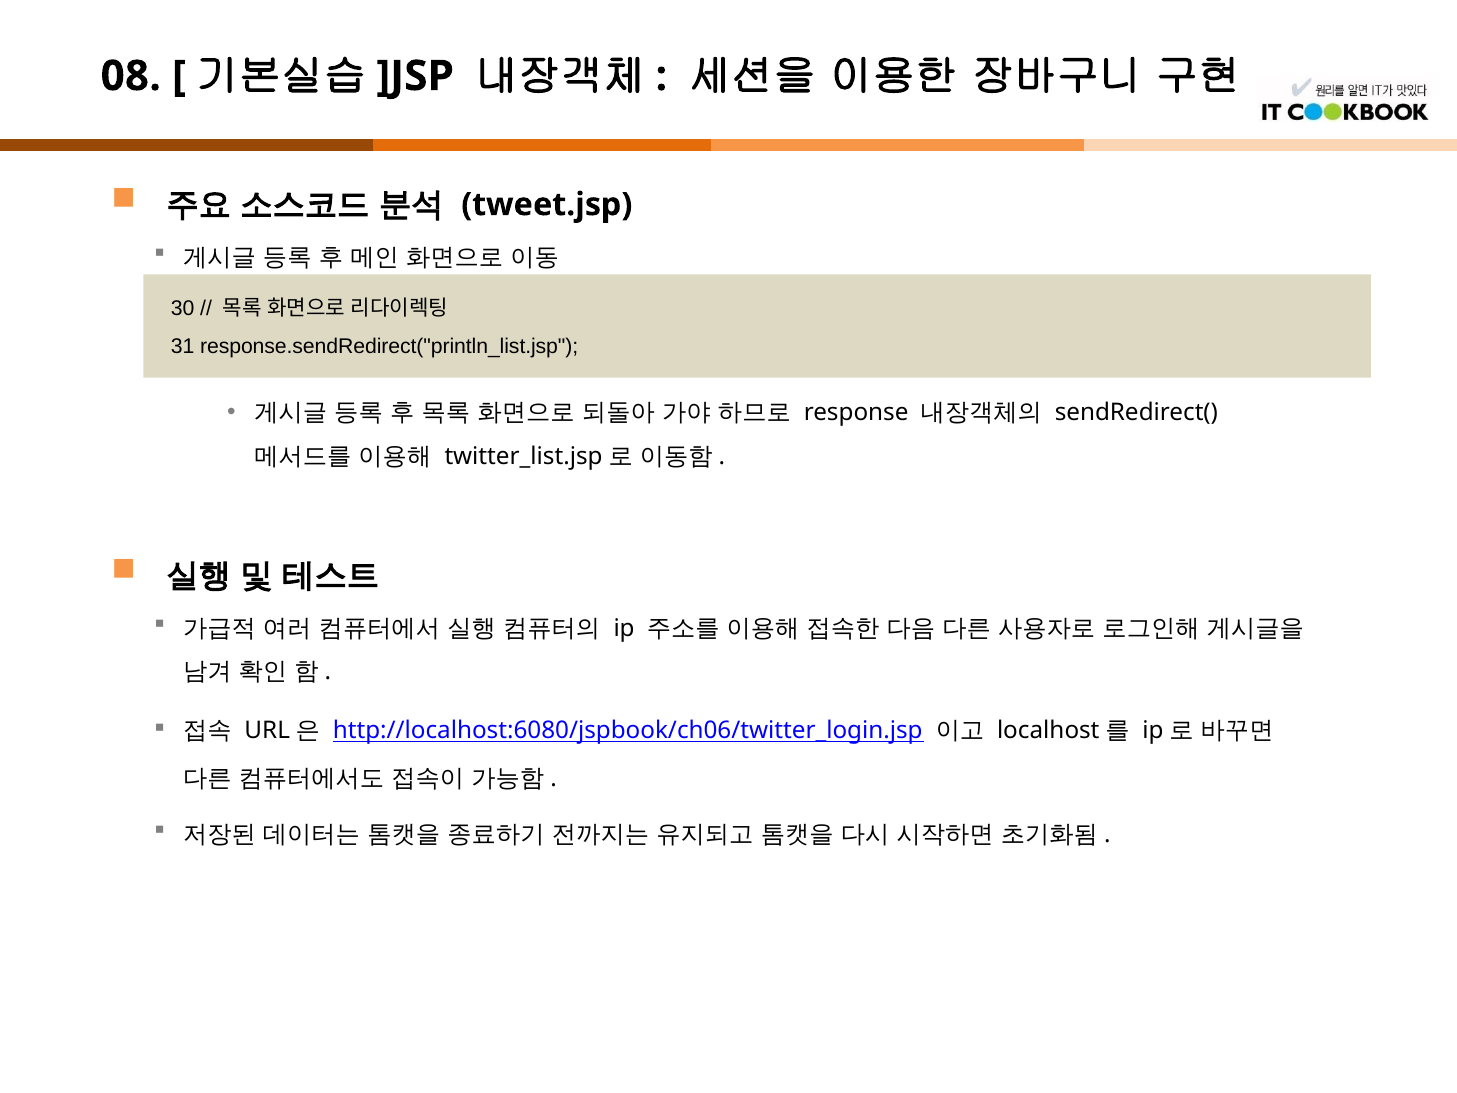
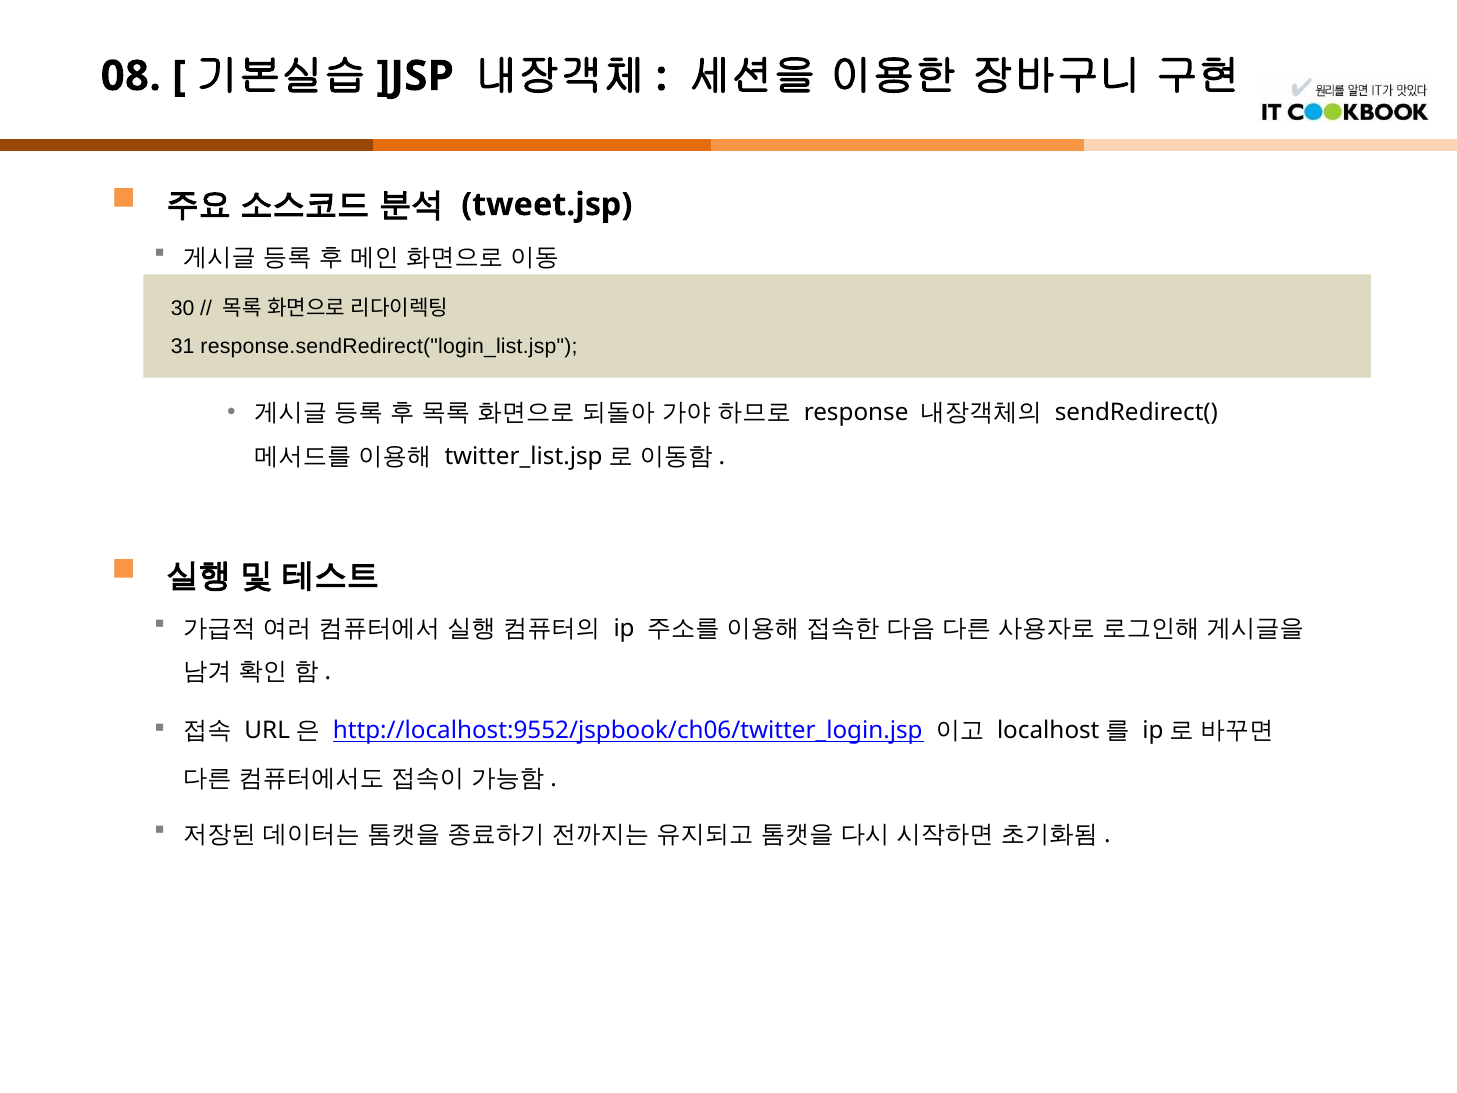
response.sendRedirect("println_list.jsp: response.sendRedirect("println_list.jsp -> response.sendRedirect("login_list.jsp (389, 347)
http://localhost:6080/jspbook/ch06/twitter_login.jsp: http://localhost:6080/jspbook/ch06/twitter_login.jsp -> http://localhost:9552/jspbook/ch06/twitter_login.jsp (628, 730)
